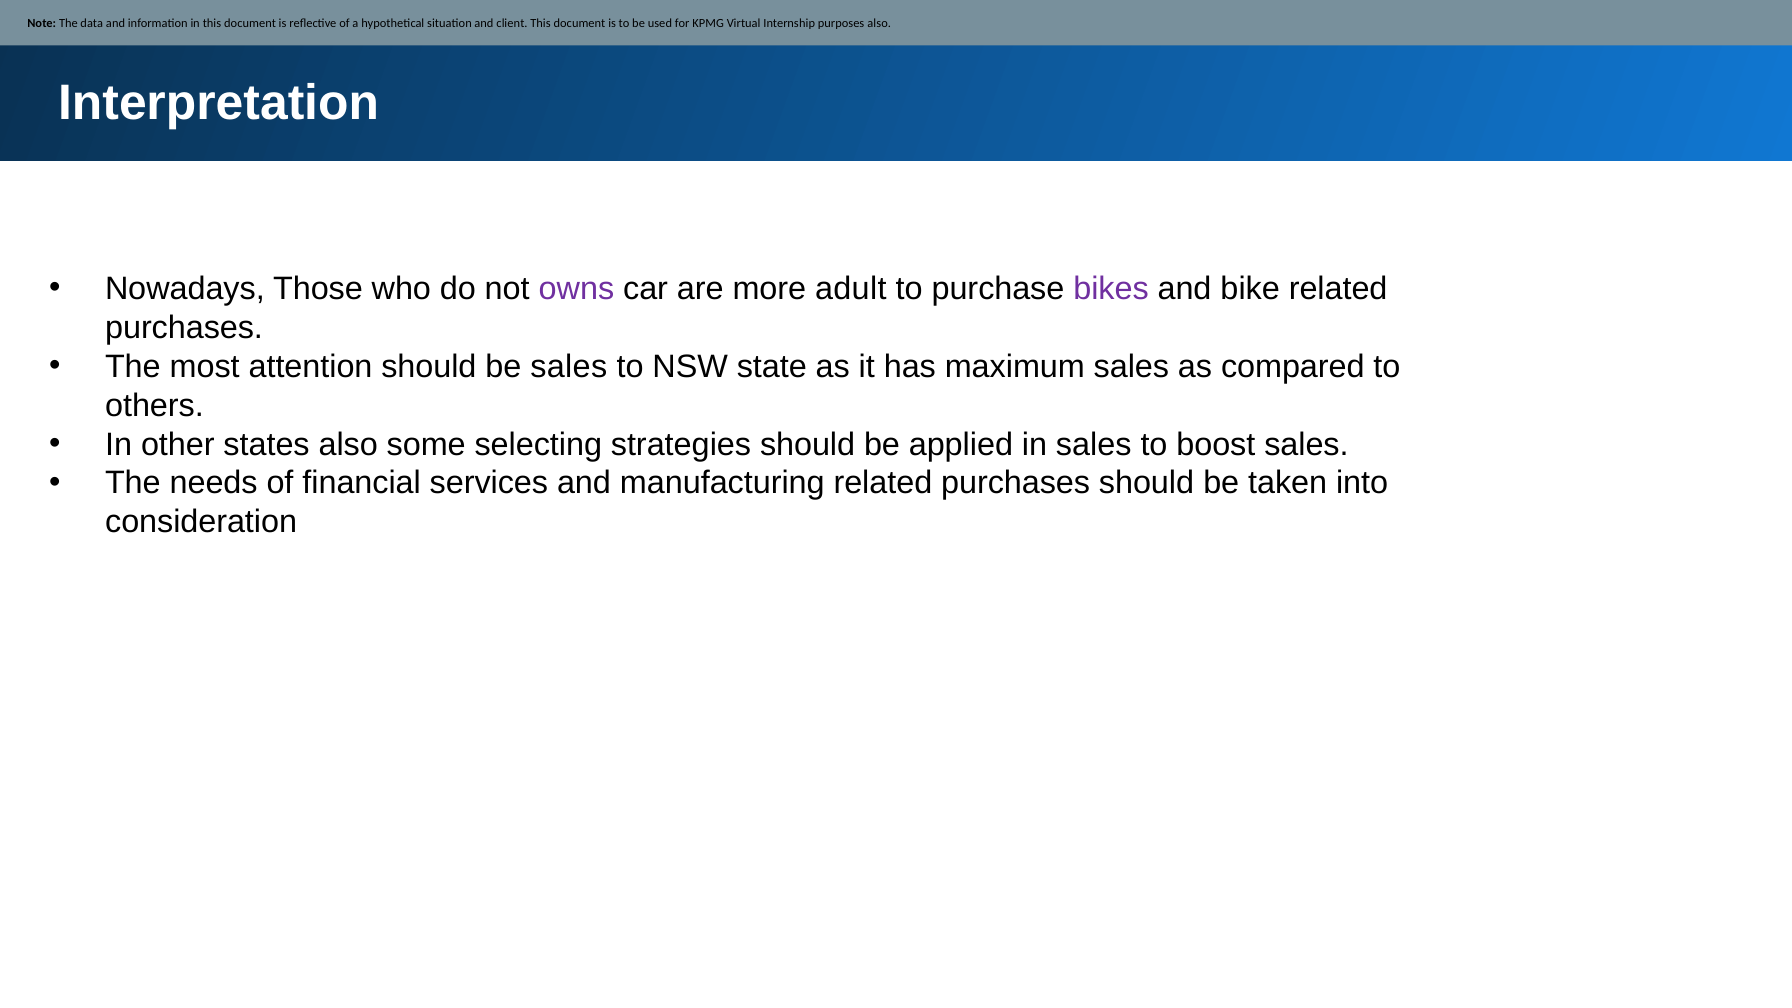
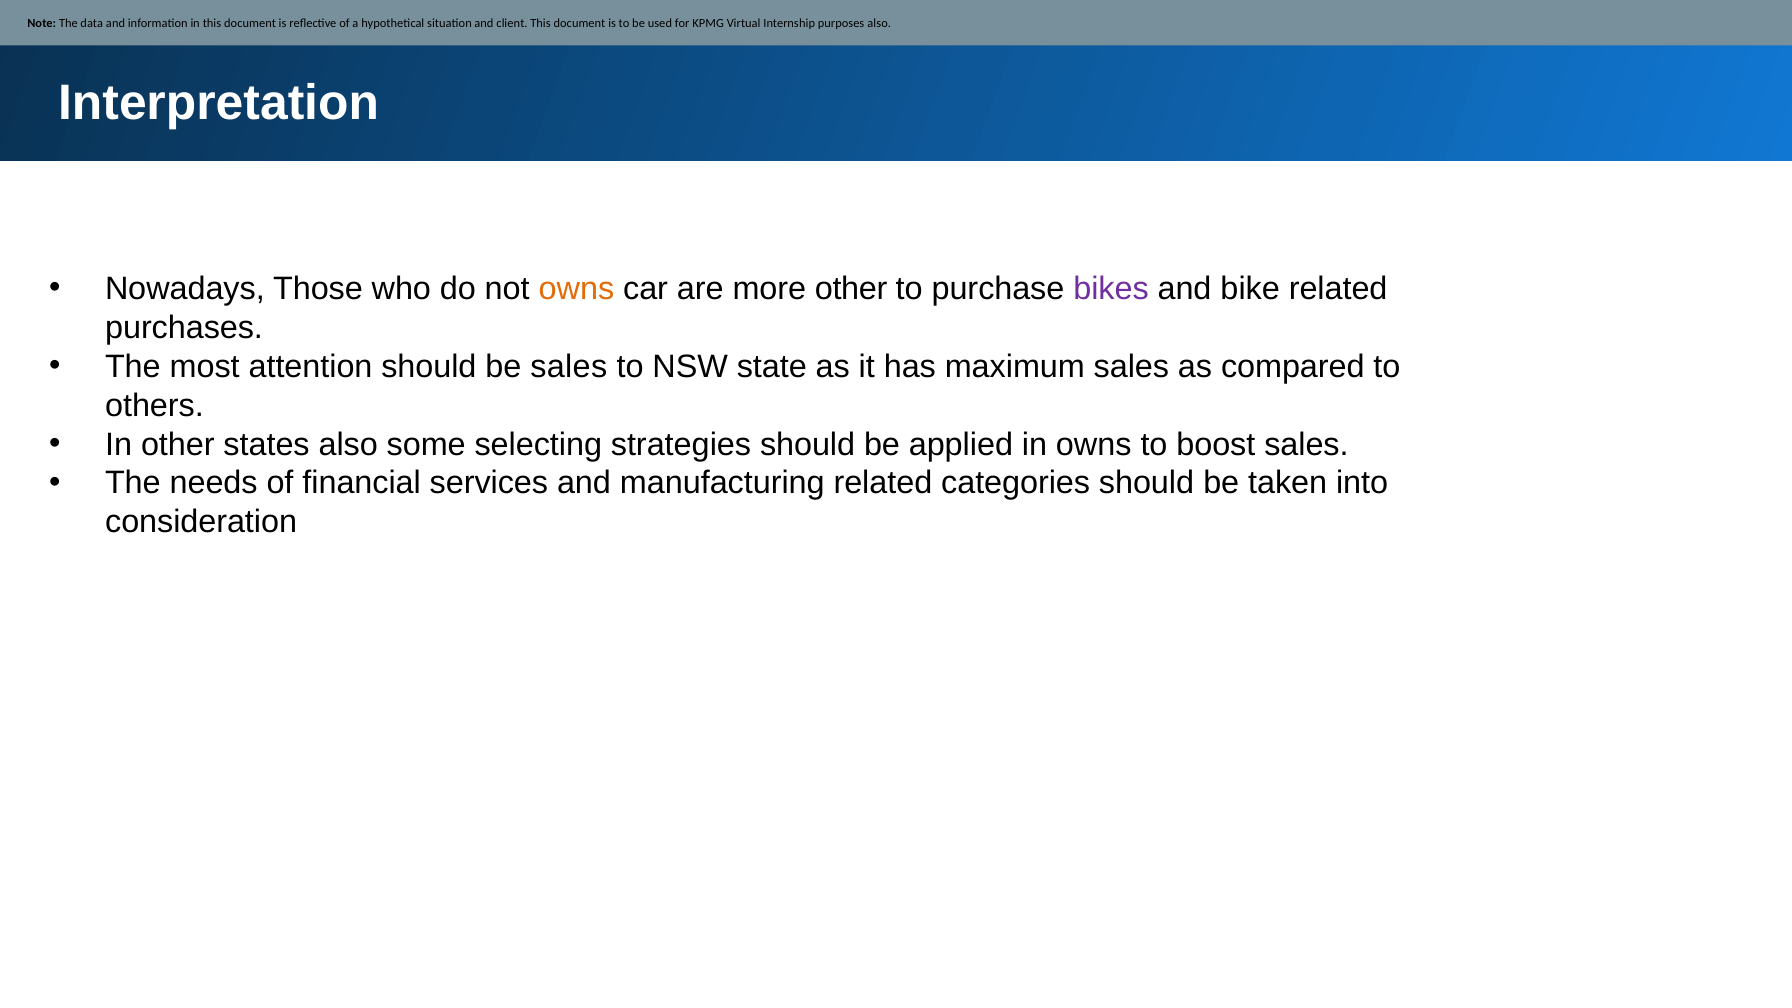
owns colour: purple -> orange (576, 289)
more adult: adult -> other (851, 289)
in sales: sales -> owns (1094, 444)
manufacturing related purchases: purchases -> categories (1016, 483)
